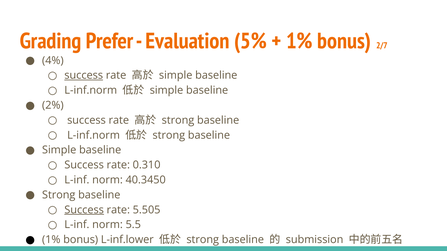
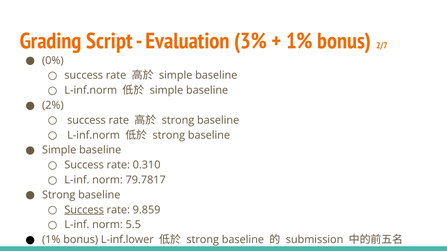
Prefer: Prefer -> Script (109, 41)
5%: 5% -> 3% (250, 41)
4%: 4% -> 0% (53, 61)
success underline: present -> none (84, 76)
40.3450: 40.3450 -> 79.7817 (146, 180)
5.505: 5.505 -> 9.859 (147, 210)
